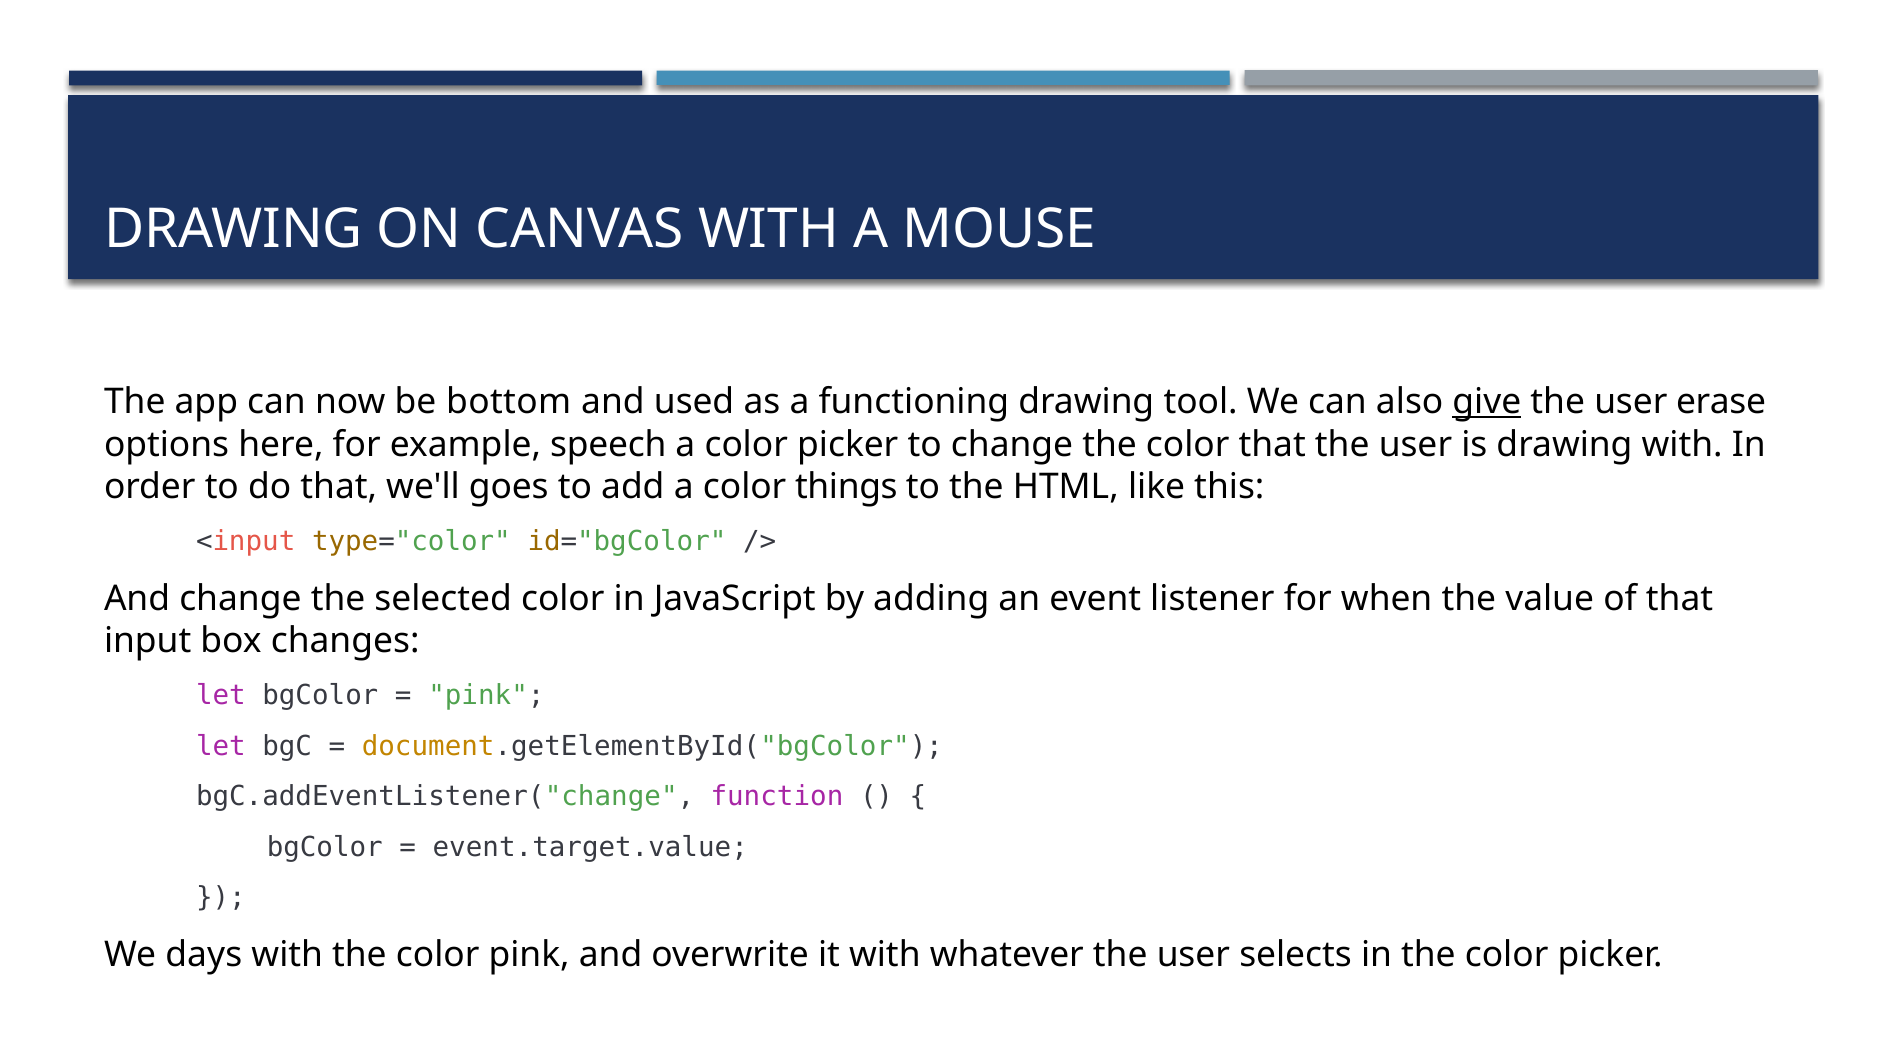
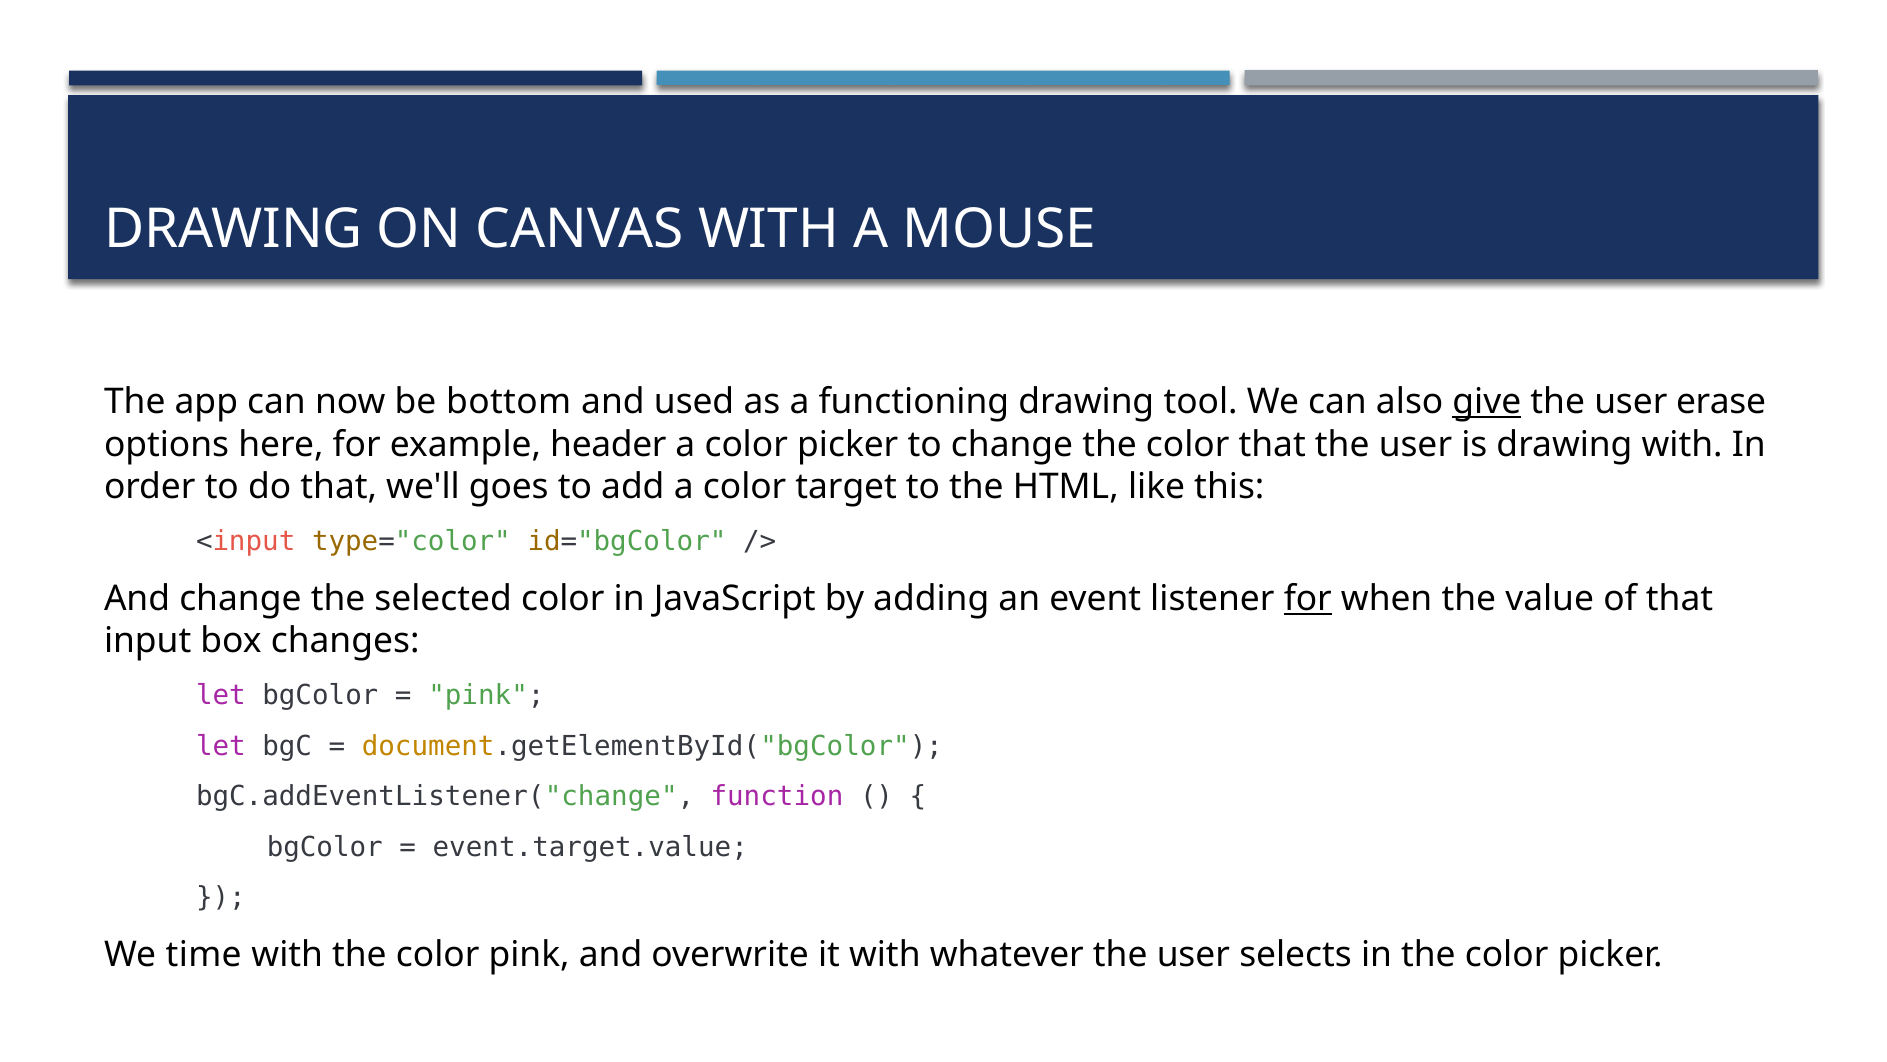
speech: speech -> header (608, 444)
things: things -> target (846, 487)
for underline: none -> present (1308, 598)
days: days -> time (204, 954)
